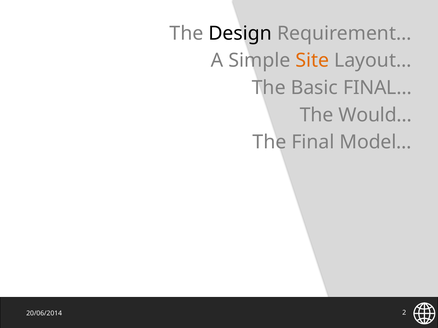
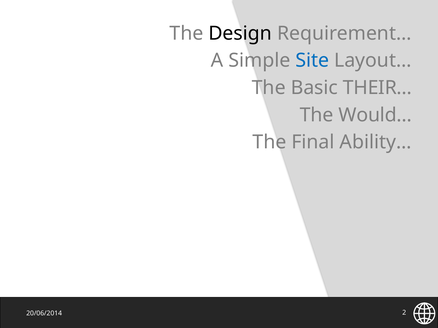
Site colour: orange -> blue (312, 61)
FINAL…: FINAL… -> THEIR… (377, 88)
Model…: Model… -> Ability… (376, 142)
